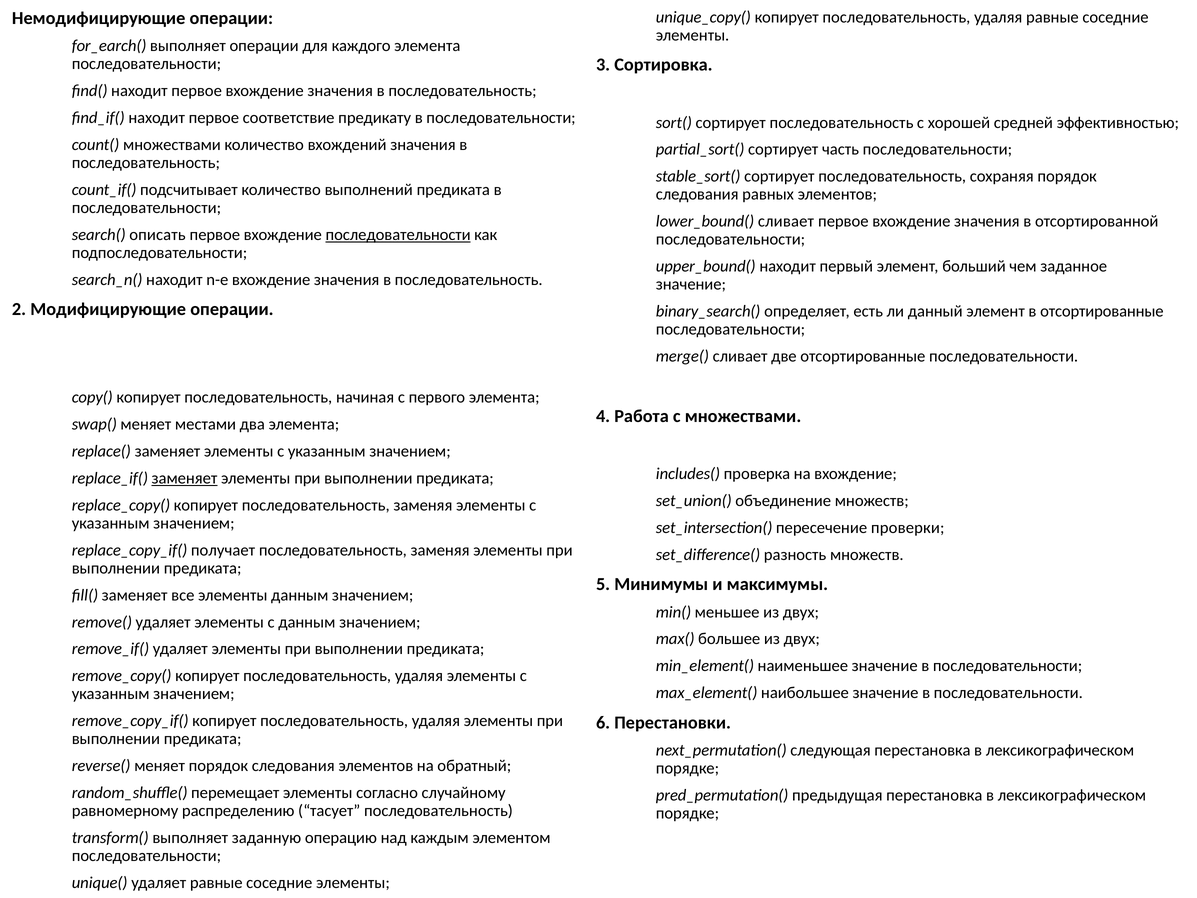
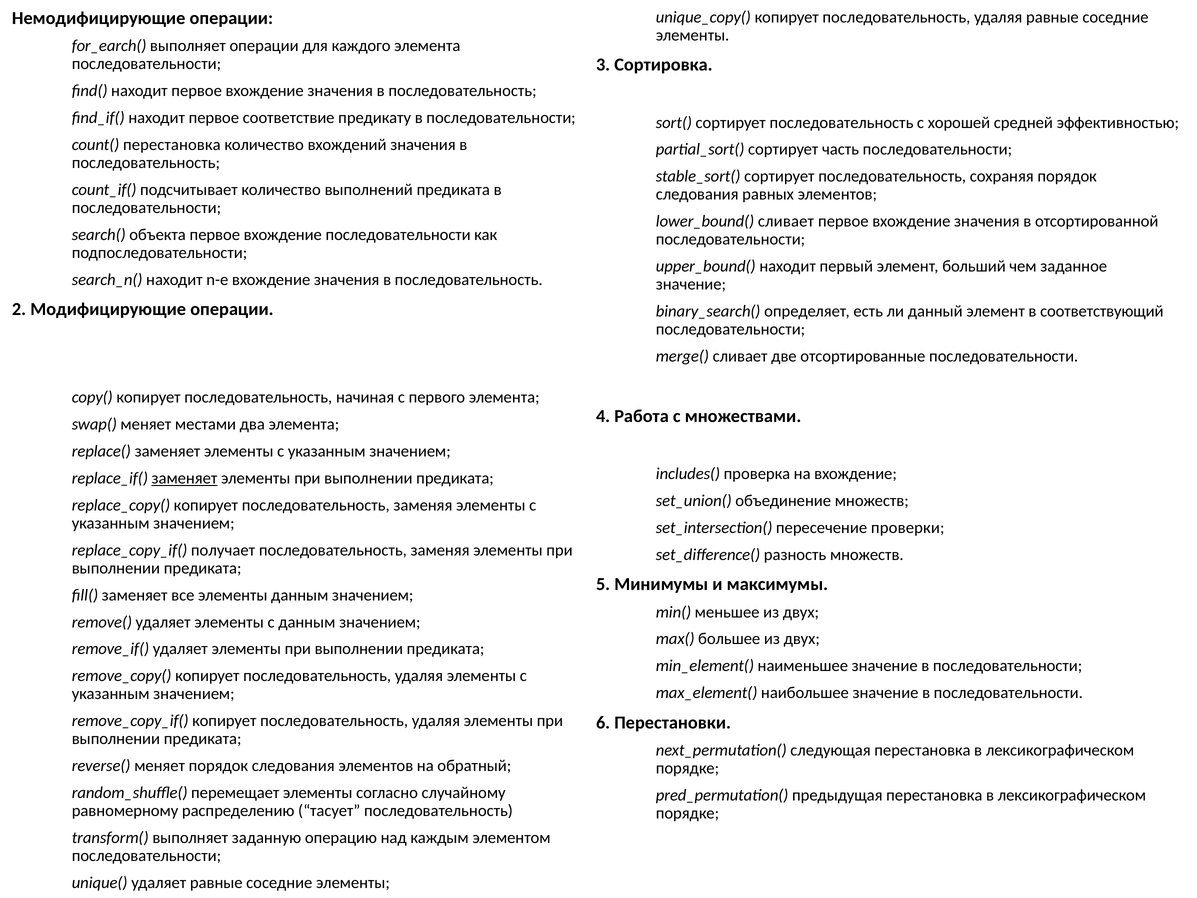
count( множествами: множествами -> перестановка (172, 145)
описать: описать -> объекта (158, 235)
последовательности underline: present -> none (398, 235)
в отсортированные: отсортированные -> соответствующий (1102, 311)
